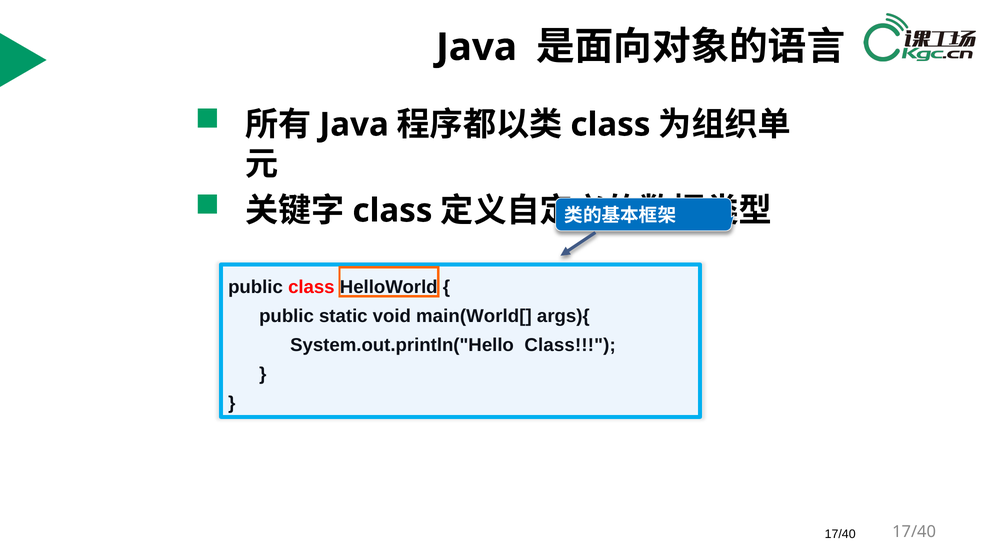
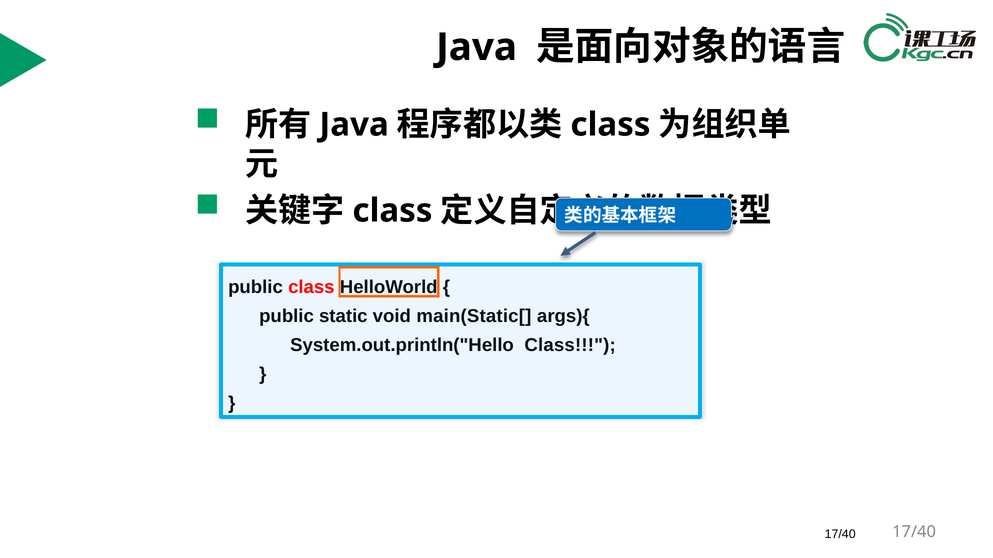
main(World[: main(World[ -> main(Static[ (474, 317)
